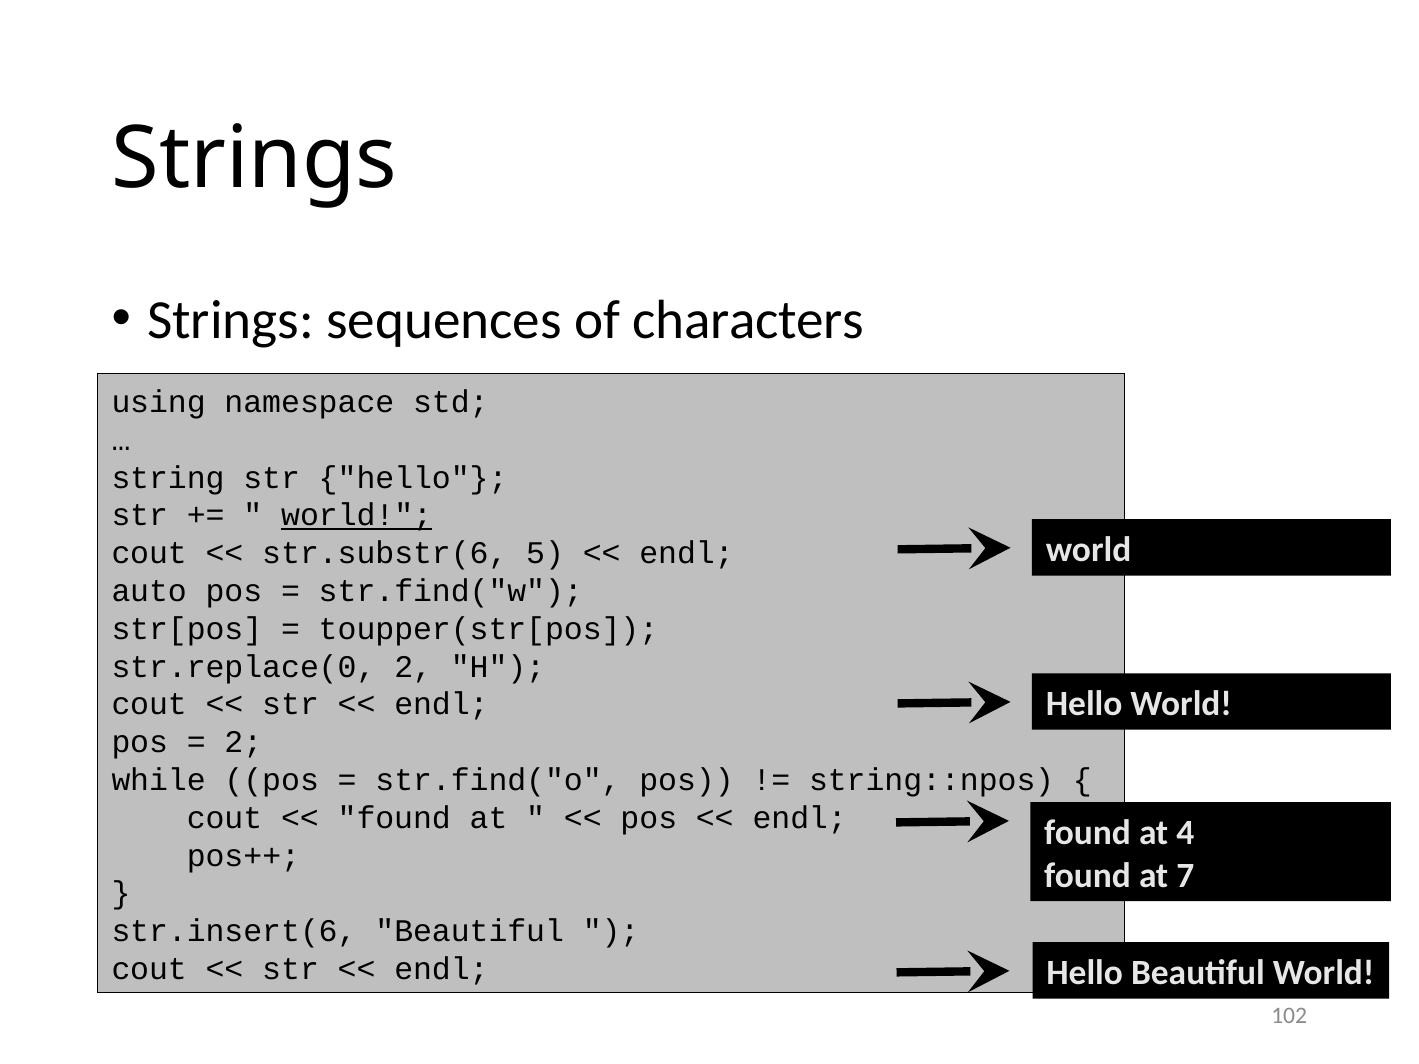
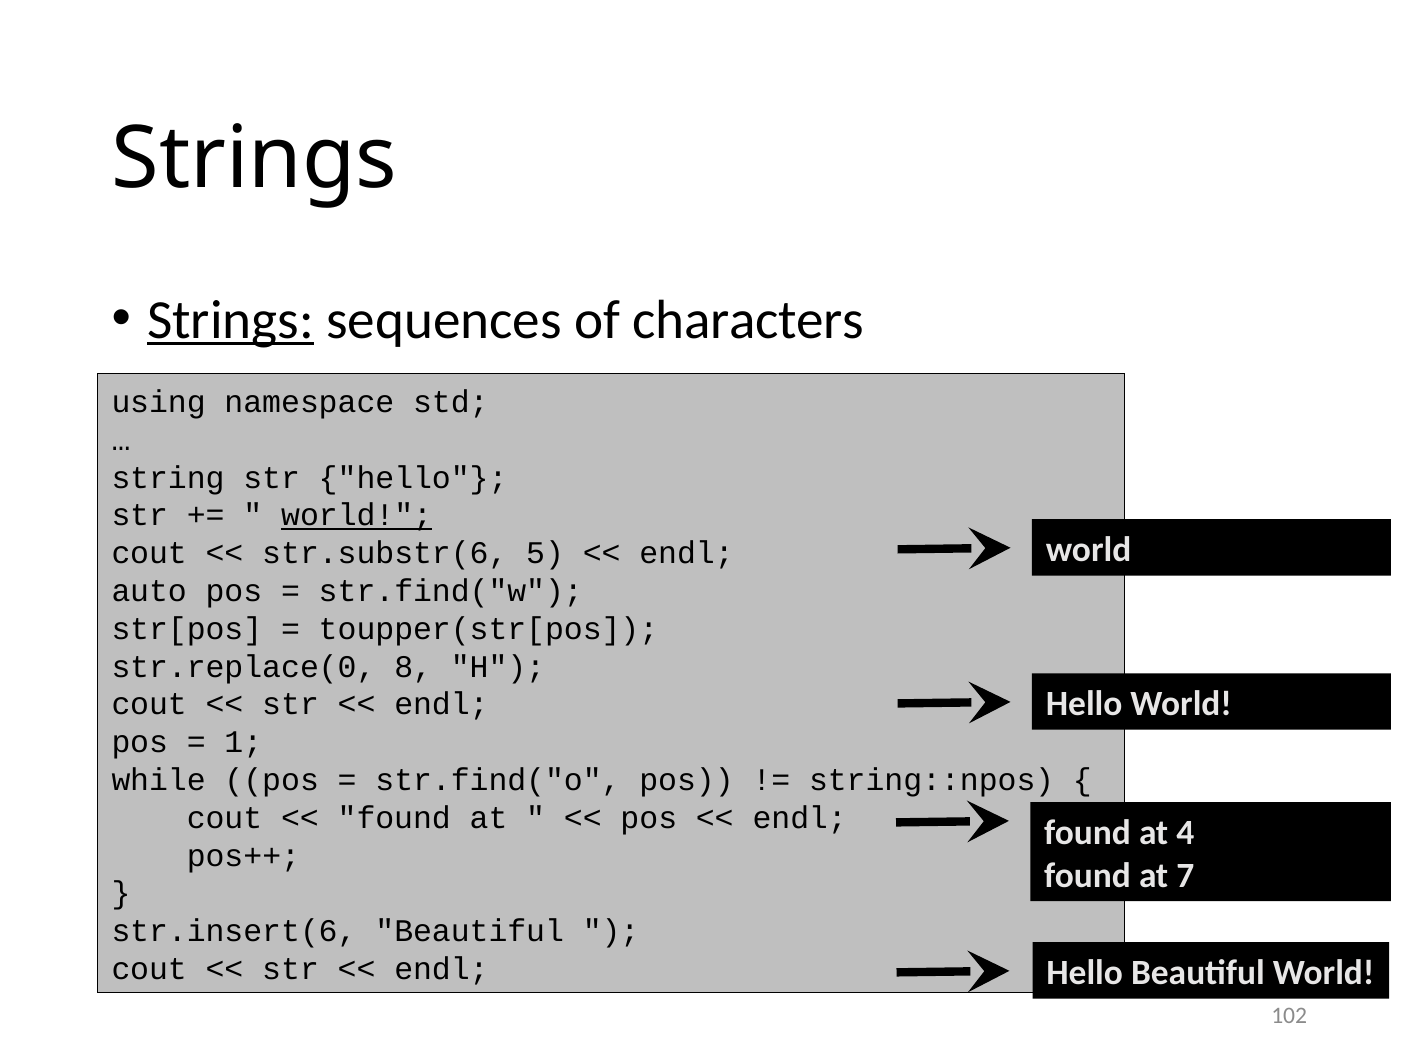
Strings underline: none -> present (231, 320)
str.replace(0 2: 2 -> 8 (413, 667)
2: 2 -> 1 (243, 743)
